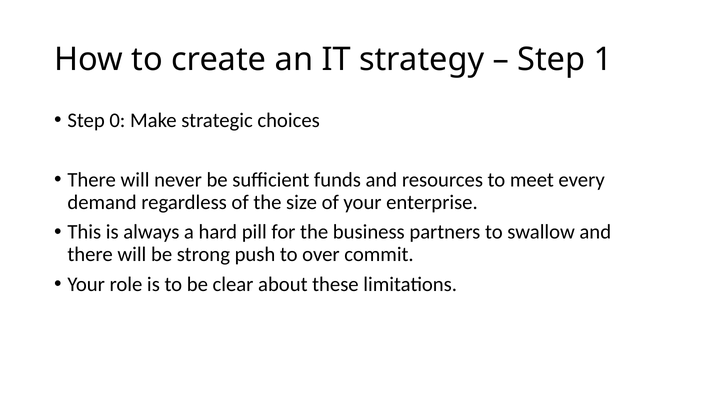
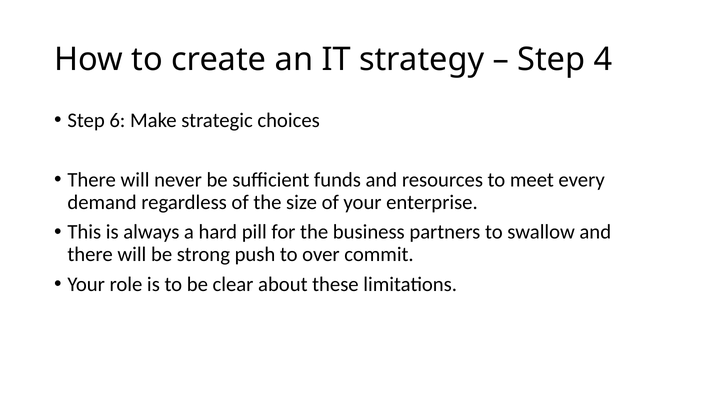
1: 1 -> 4 (603, 60)
0: 0 -> 6 (117, 120)
